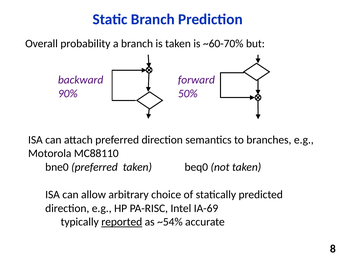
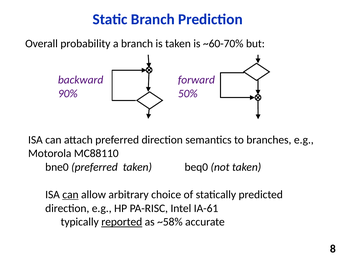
can underline: none -> present (70, 194)
IA-69: IA-69 -> IA-61 (206, 208)
~54%: ~54% -> ~58% (170, 222)
